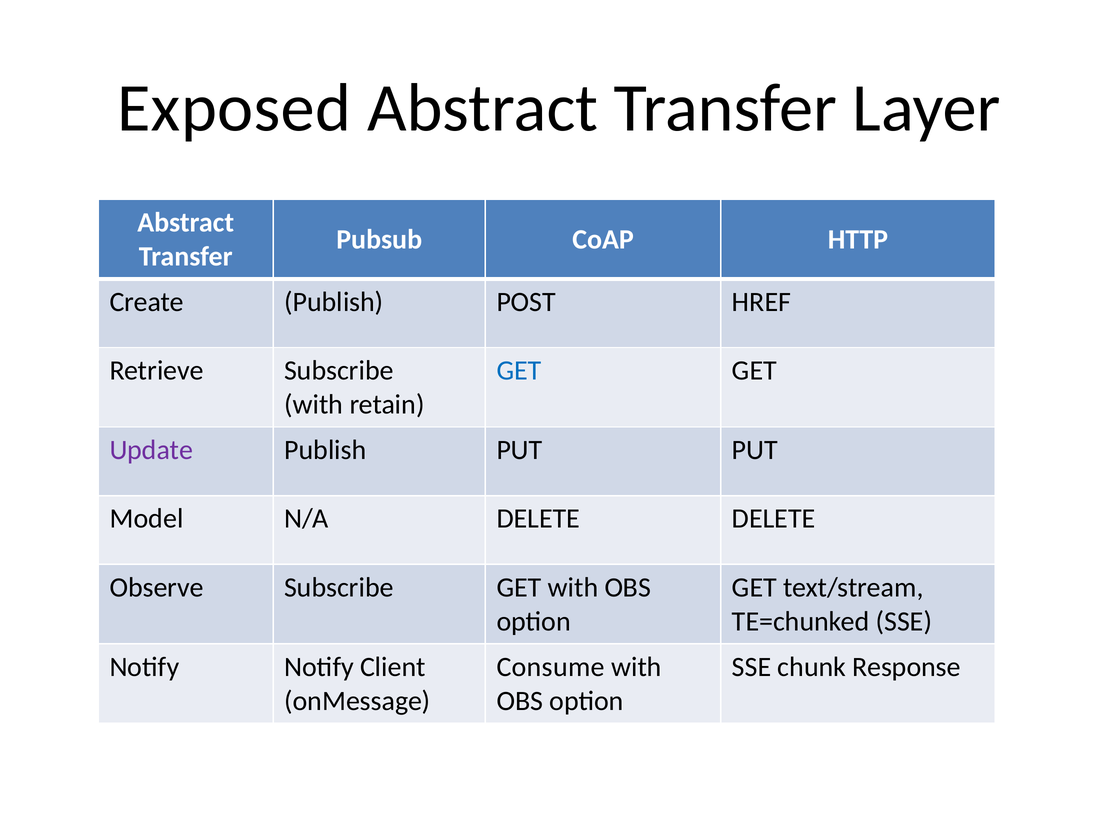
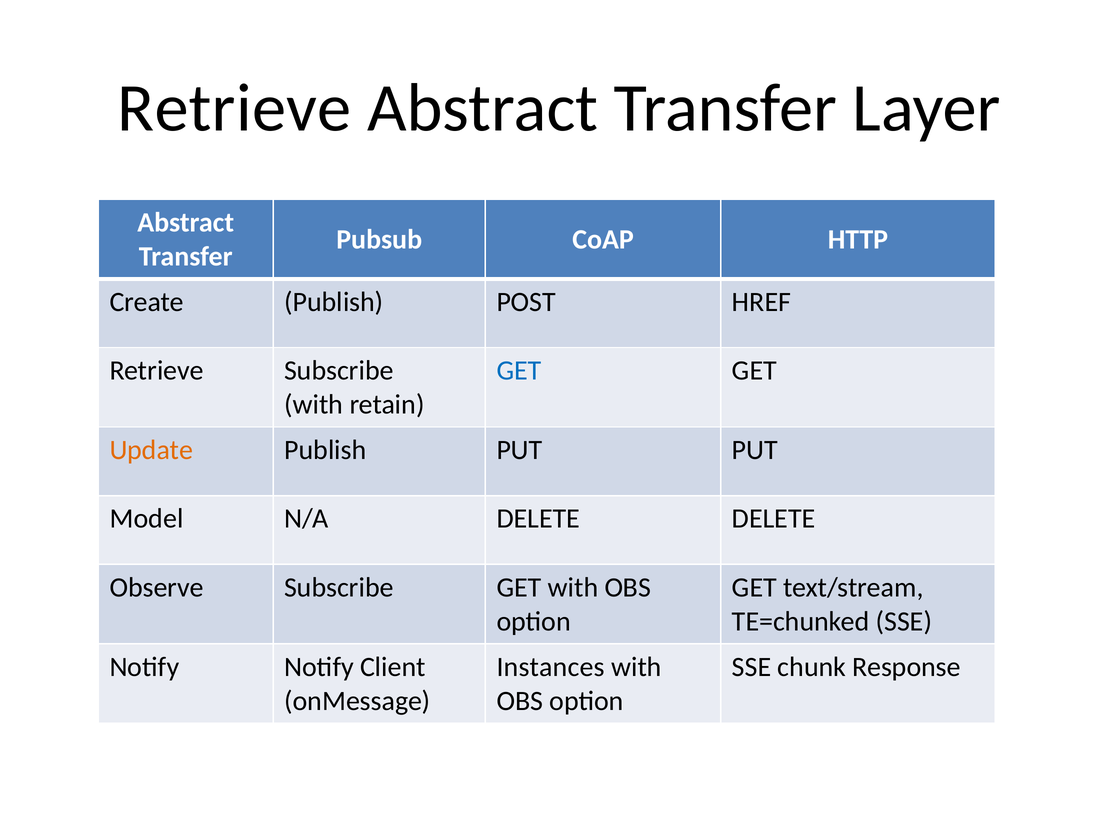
Exposed: Exposed -> Retrieve (234, 108)
Update colour: purple -> orange (151, 450)
Consume: Consume -> Instances (551, 667)
